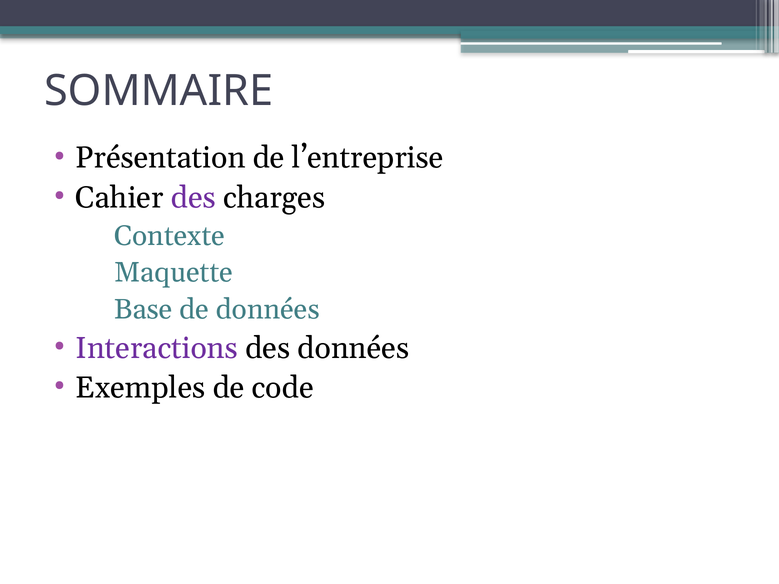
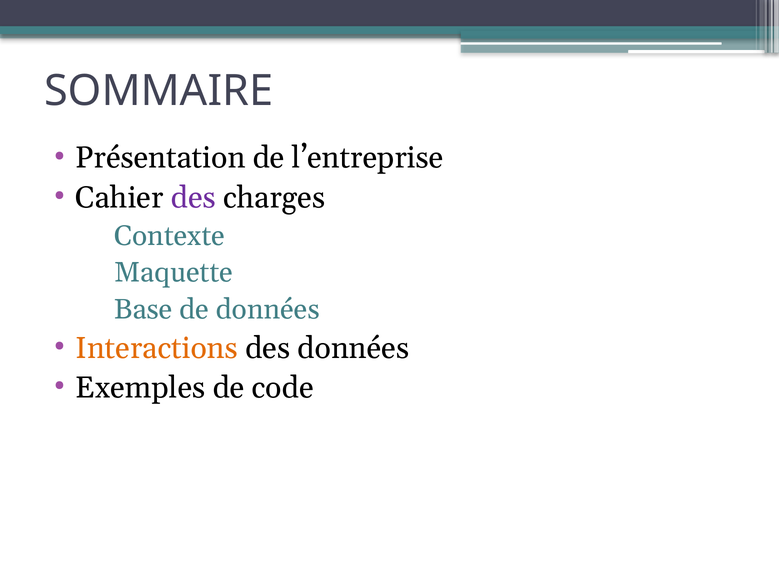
Interactions colour: purple -> orange (157, 348)
